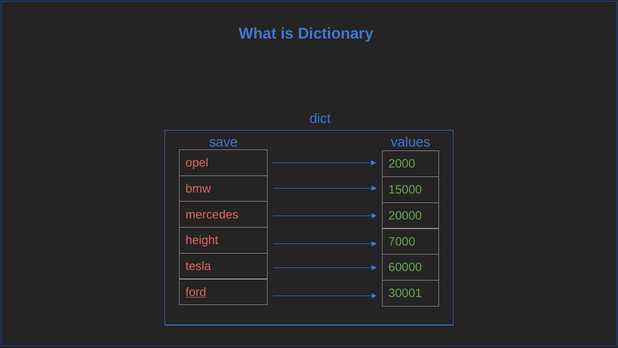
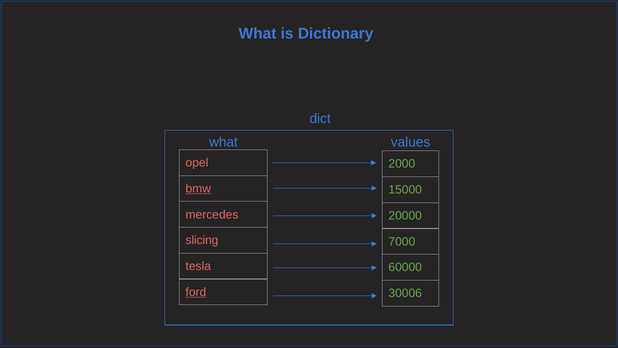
save: save -> what (223, 142)
bmw underline: none -> present (198, 188)
height: height -> slicing (202, 240)
30001: 30001 -> 30006 (405, 293)
